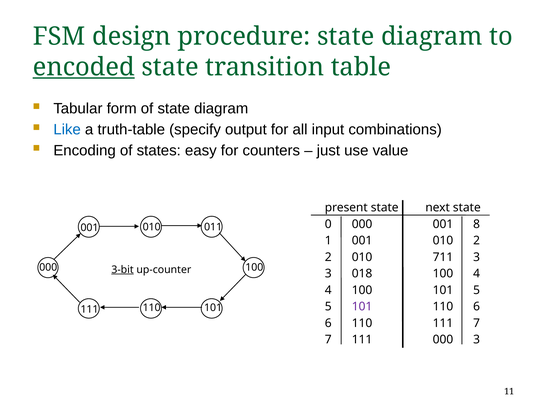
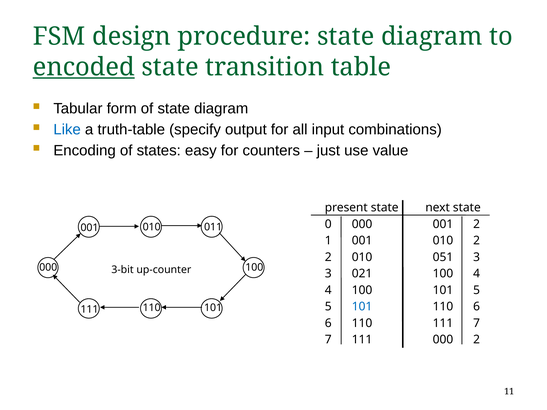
001 8: 8 -> 2 (477, 224)
711: 711 -> 051 (443, 257)
3-bit underline: present -> none (123, 270)
018: 018 -> 021 (362, 274)
101 colour: purple -> blue (362, 307)
000 3: 3 -> 2 (477, 340)
